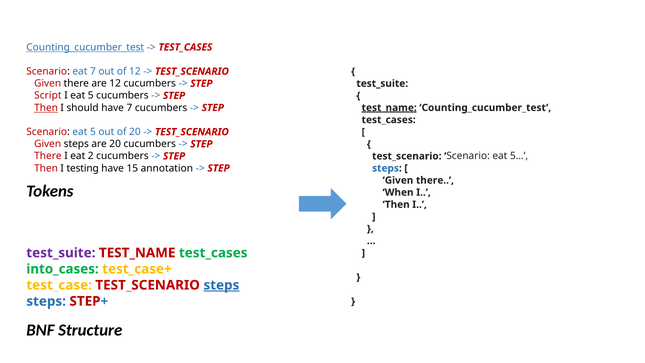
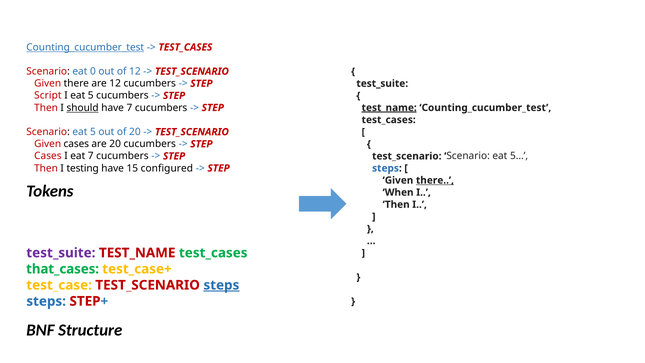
eat 7: 7 -> 0 (93, 71)
Then underline: present -> none (46, 108)
should underline: none -> present (83, 108)
Given steps: steps -> cases (76, 144)
There: There -> Cases (48, 156)
eat 2: 2 -> 7 (91, 156)
annotation: annotation -> configured (167, 168)
there underline: none -> present (435, 180)
into_cases: into_cases -> that_cases (63, 269)
